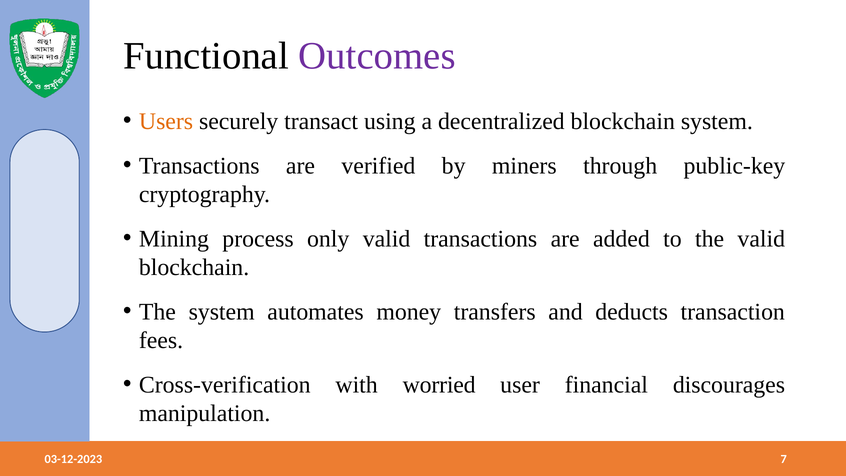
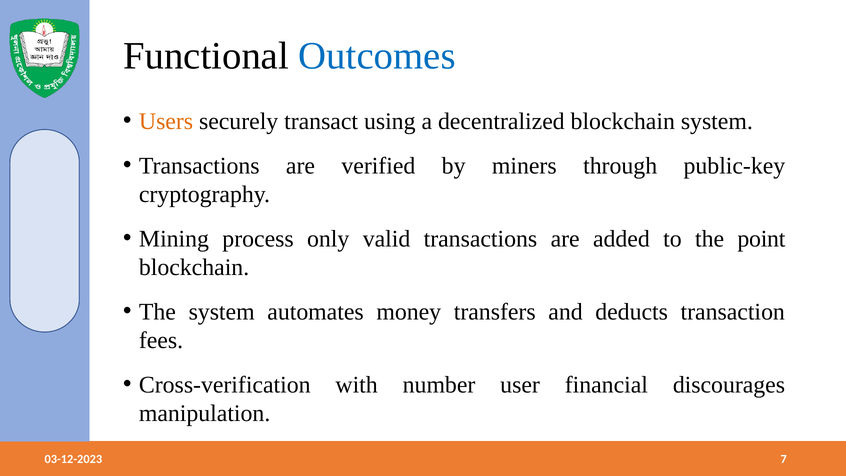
Outcomes colour: purple -> blue (377, 56)
the valid: valid -> point (761, 239)
worried: worried -> number (439, 385)
